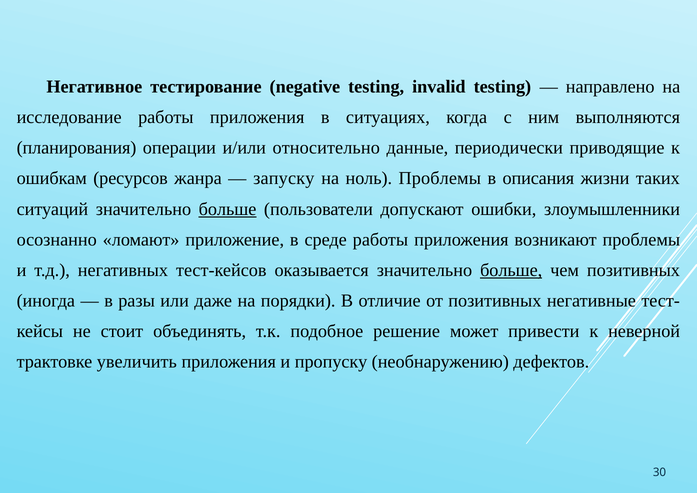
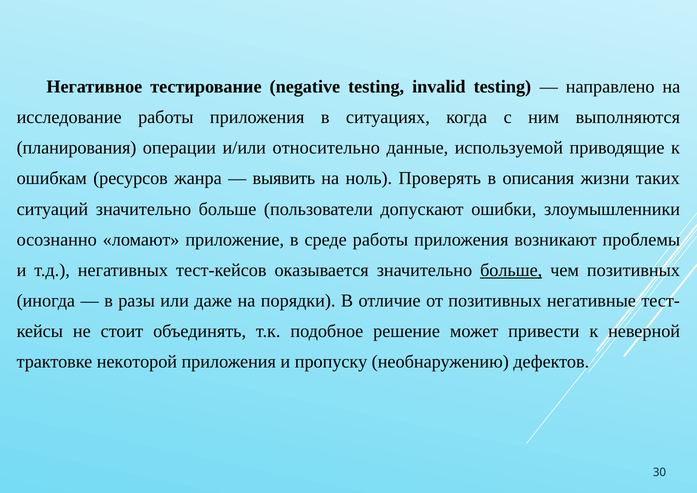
периодически: периодически -> используемой (509, 148)
запуску: запуску -> выявить (284, 178)
ноль Проблемы: Проблемы -> Проверять (440, 178)
больше underline: present -> none (228, 209)
увеличить: увеличить -> некоторой (137, 362)
